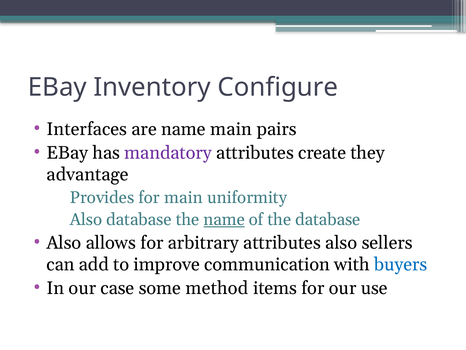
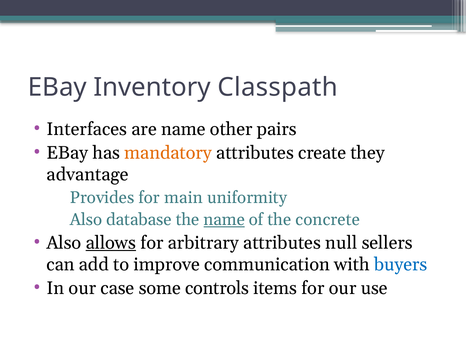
Configure: Configure -> Classpath (278, 87)
name main: main -> other (231, 129)
mandatory colour: purple -> orange (168, 153)
the database: database -> concrete (328, 219)
allows underline: none -> present (111, 242)
attributes also: also -> null (341, 242)
method: method -> controls (217, 288)
